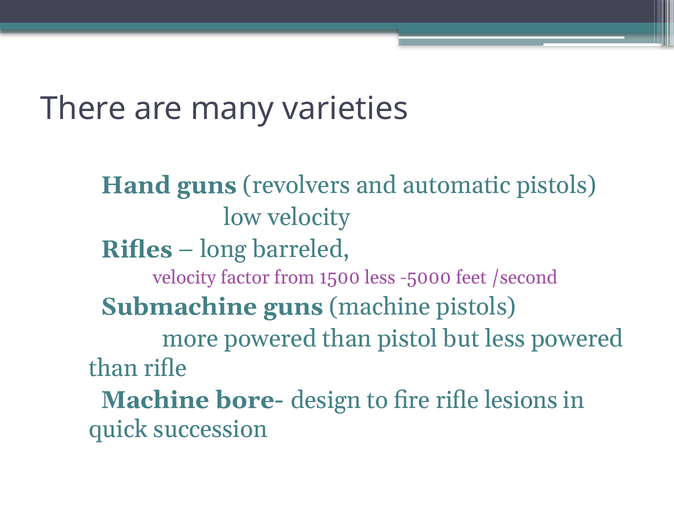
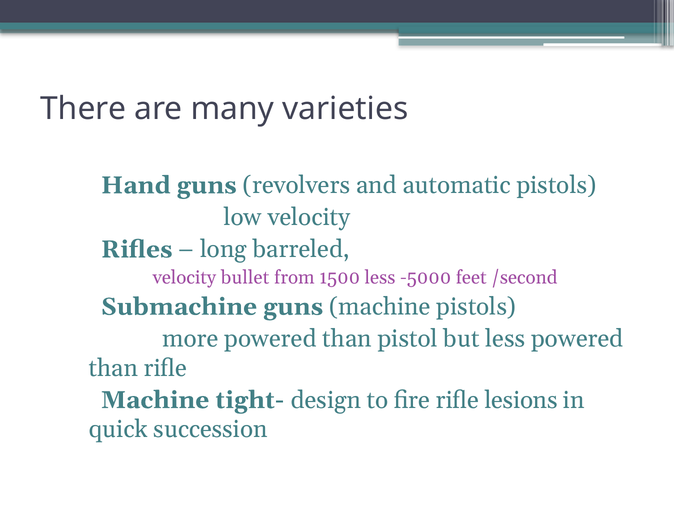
factor: factor -> bullet (245, 278)
bore-: bore- -> tight- (250, 400)
